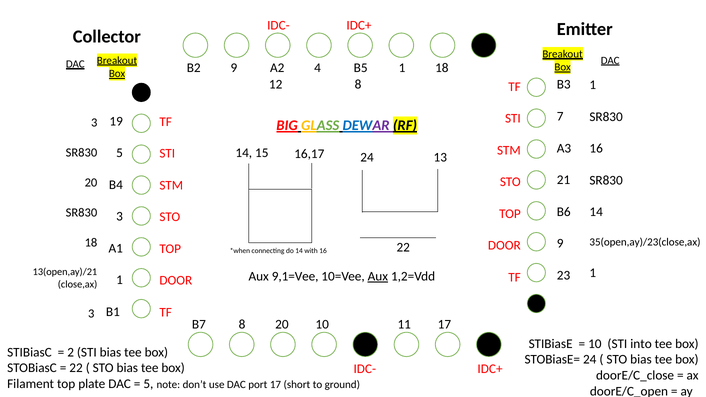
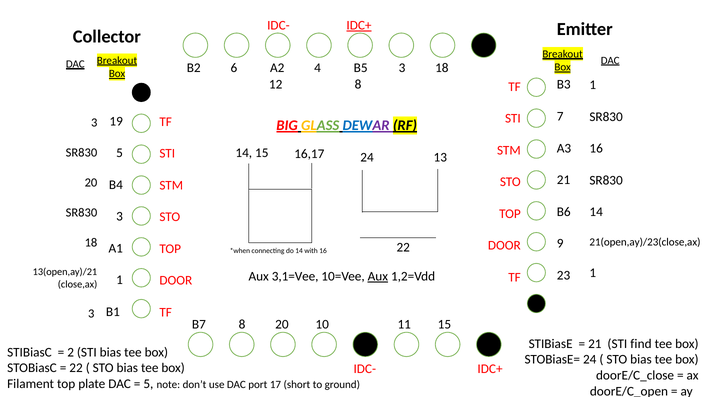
IDC+ underline: none -> present (359, 25)
B2 9: 9 -> 6 (234, 68)
B5 1: 1 -> 3 (402, 68)
35(open,ay)/23(close,ax: 35(open,ay)/23(close,ax -> 21(open,ay)/23(close,ax (645, 242)
9,1=Vee: 9,1=Vee -> 3,1=Vee (295, 277)
11 17: 17 -> 15 (444, 324)
10: 10 -> 21 (595, 344)
into: into -> find (641, 344)
